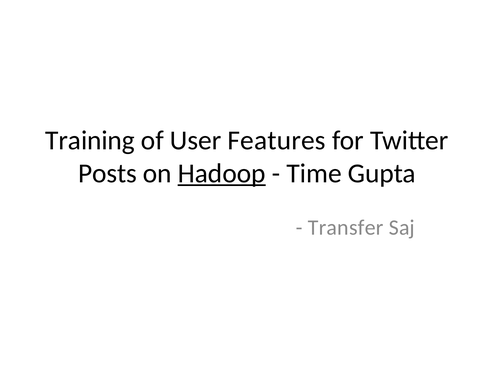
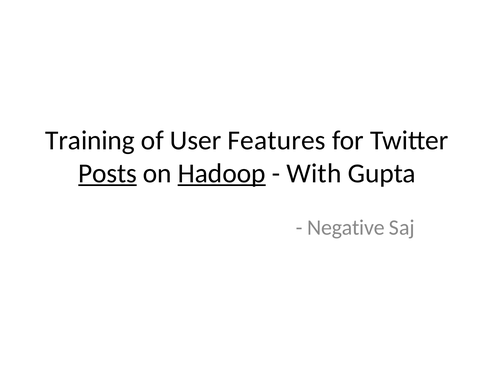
Posts underline: none -> present (107, 173)
Time: Time -> With (314, 173)
Transfer: Transfer -> Negative (346, 227)
